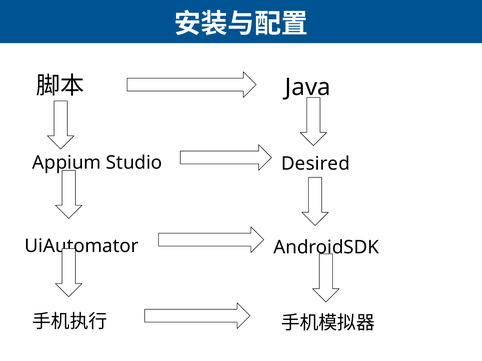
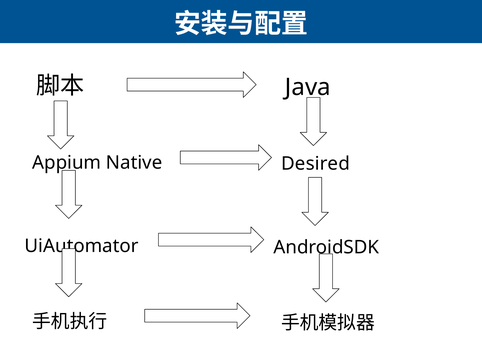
Studio: Studio -> Native (134, 163)
